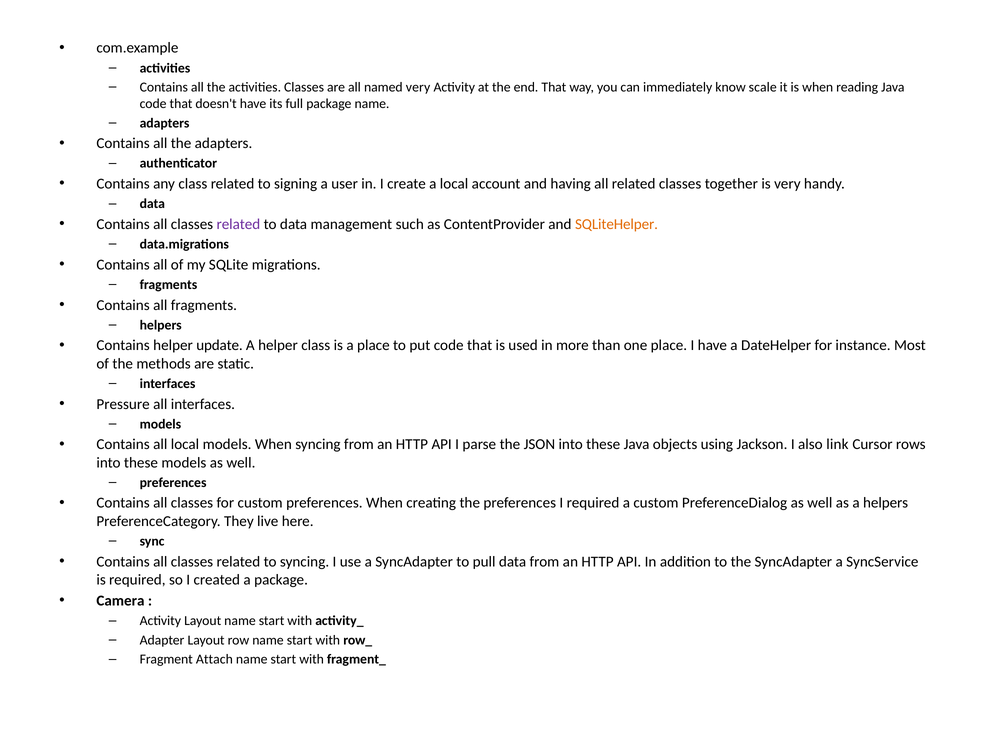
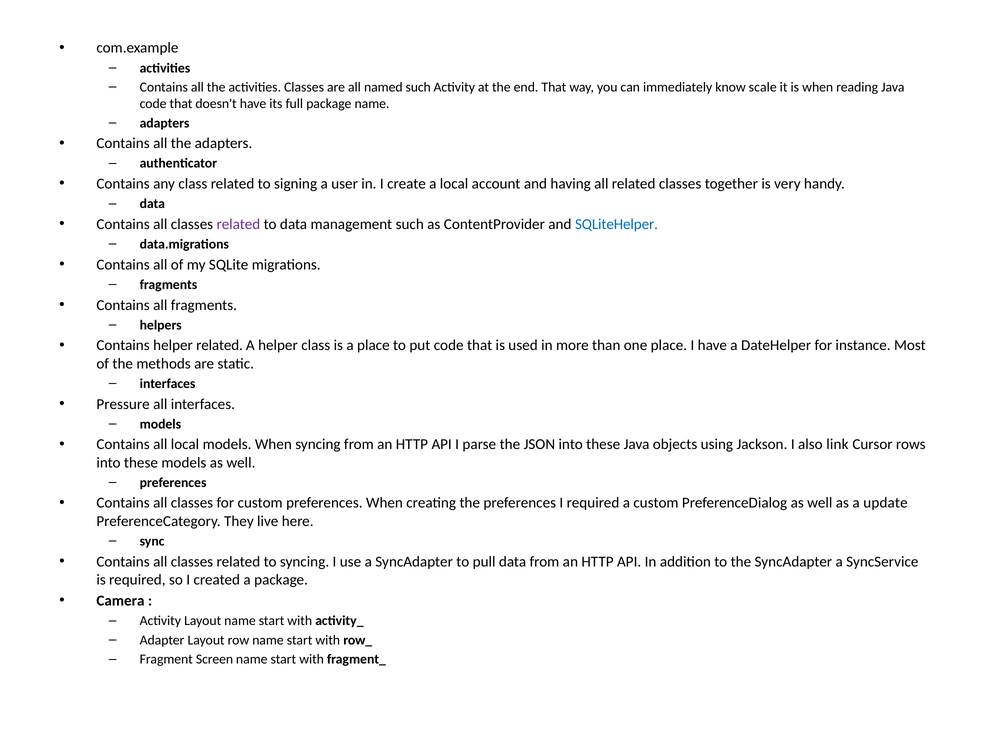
named very: very -> such (418, 87)
SQLiteHelper colour: orange -> blue (617, 224)
helper update: update -> related (220, 346)
a helpers: helpers -> update (886, 503)
Attach: Attach -> Screen (215, 660)
